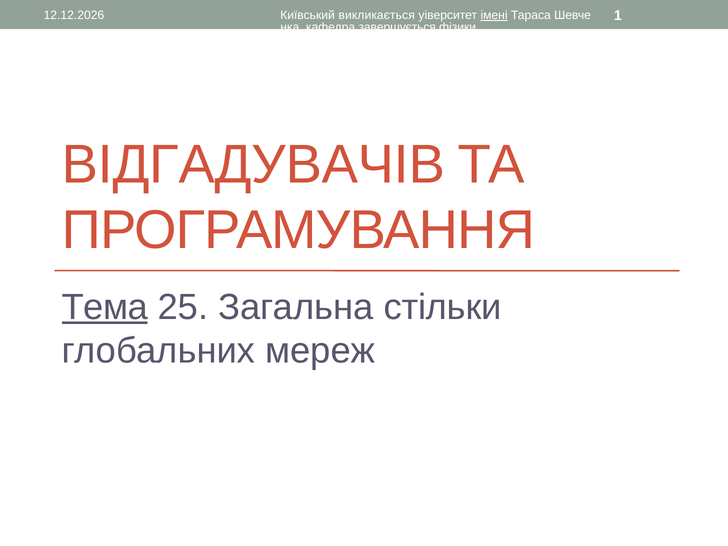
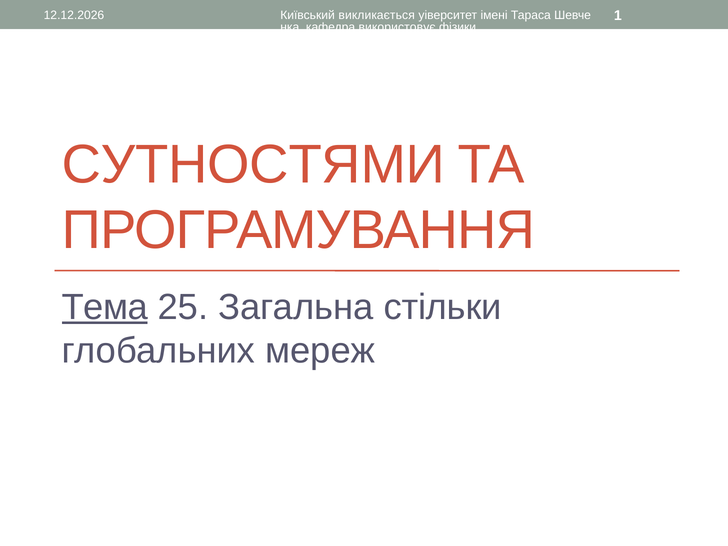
імені underline: present -> none (494, 15)
завершується: завершується -> використовує (397, 27)
ВІДГАДУВАЧІВ: ВІДГАДУВАЧІВ -> СУТНОСТЯМИ (253, 164)
